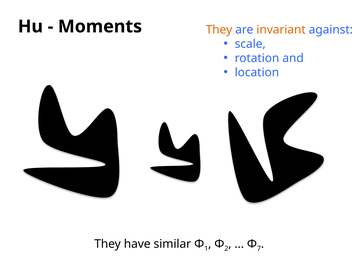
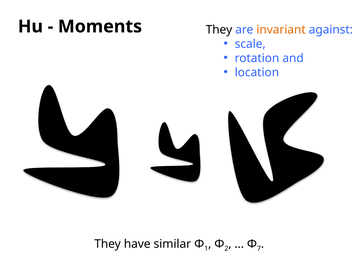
They colour: orange -> black (219, 30)
